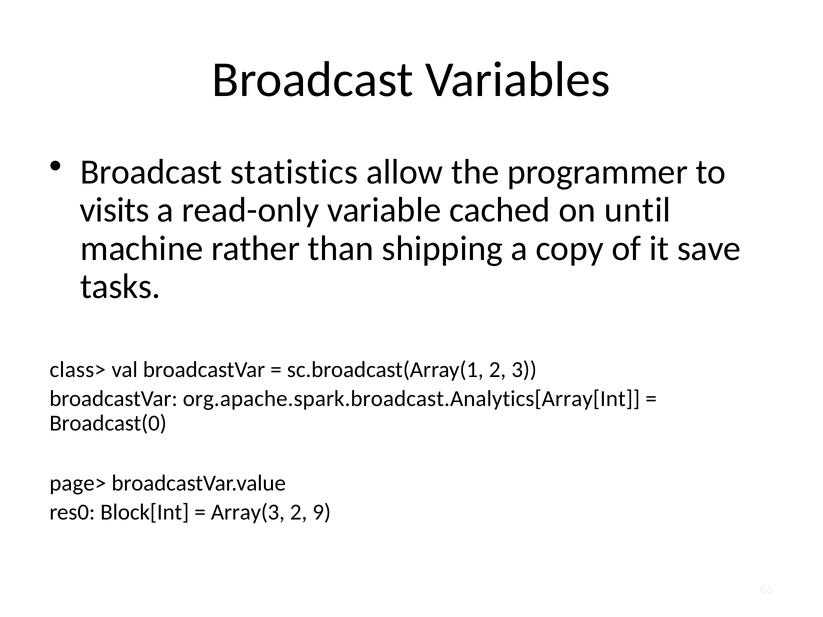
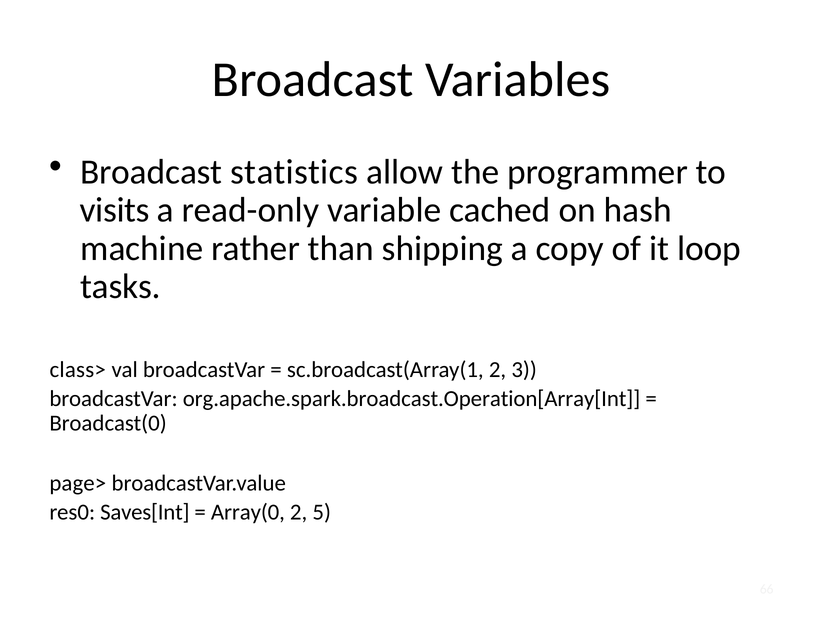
until: until -> hash (638, 210)
save: save -> loop (709, 248)
org.apache.spark.broadcast.Analytics[Array[Int: org.apache.spark.broadcast.Analytics[Array[Int -> org.apache.spark.broadcast.Operation[Array[Int (412, 399)
Block[Int: Block[Int -> Saves[Int (145, 512)
Array(3: Array(3 -> Array(0 (248, 512)
9: 9 -> 5 (322, 512)
